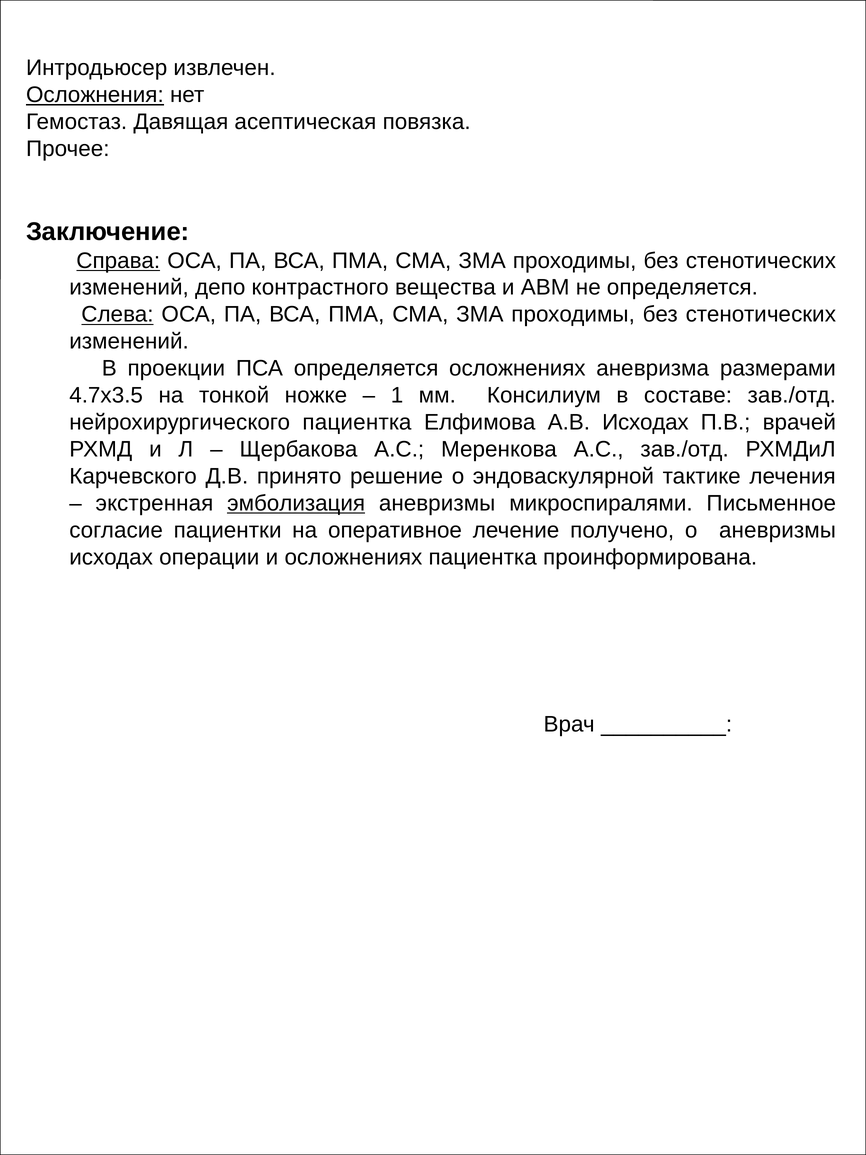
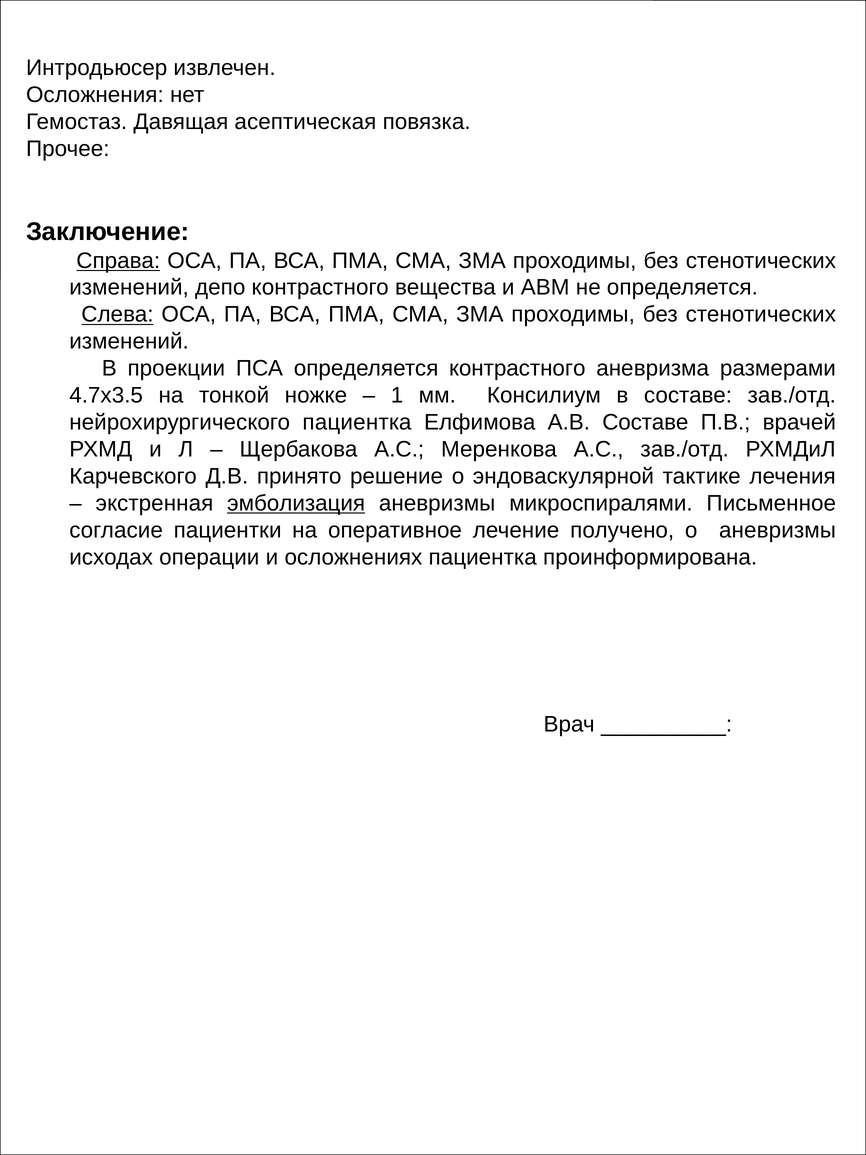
Осложнения underline: present -> none (95, 95)
определяется осложнениях: осложнениях -> контрастного (517, 368)
А.В Исходах: Исходах -> Составе (645, 422)
